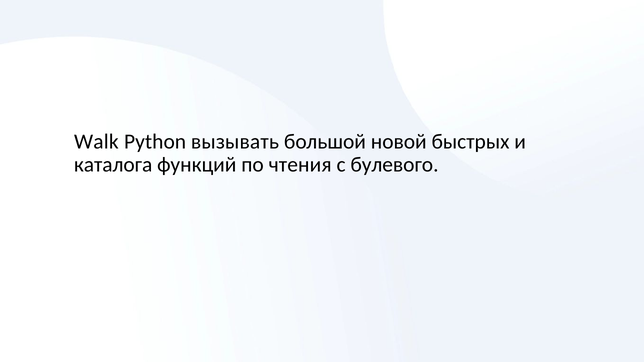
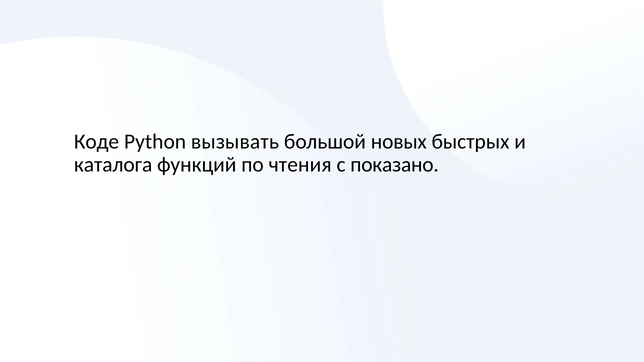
Walk: Walk -> Коде (97, 142)
новой: новой -> новых (399, 142)
булевого: булевого -> показано (395, 165)
